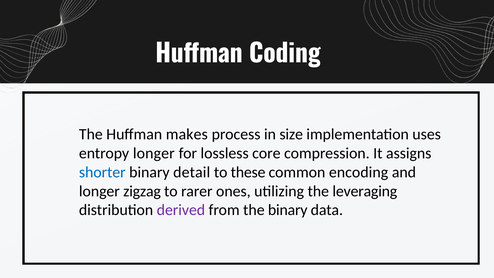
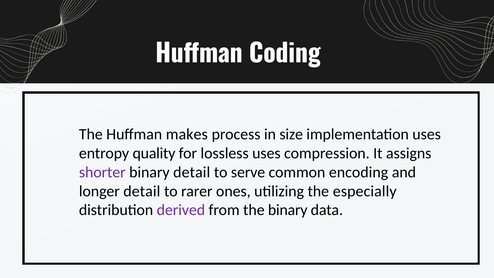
entropy longer: longer -> quality (154, 153)
lossless core: core -> uses (266, 153)
shorter colour: blue -> purple (102, 172)
these: these -> serve (248, 172)
longer zigzag: zigzag -> detail (142, 191)
leveraging: leveraging -> especially (365, 191)
